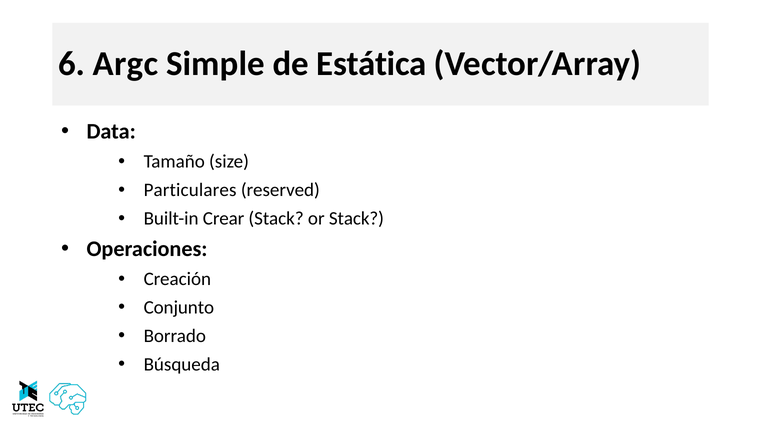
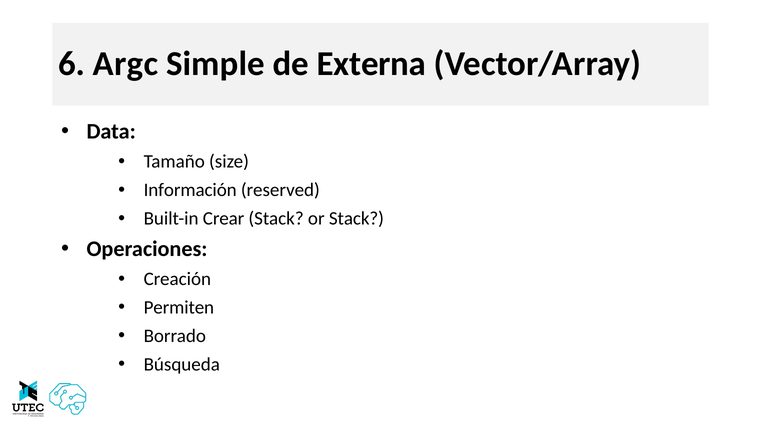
Estática: Estática -> Externa (371, 64)
Particulares: Particulares -> Información (190, 190)
Conjunto: Conjunto -> Permiten (179, 308)
